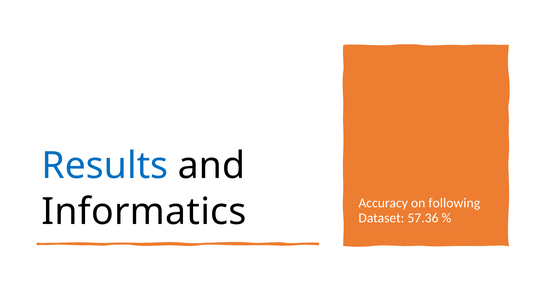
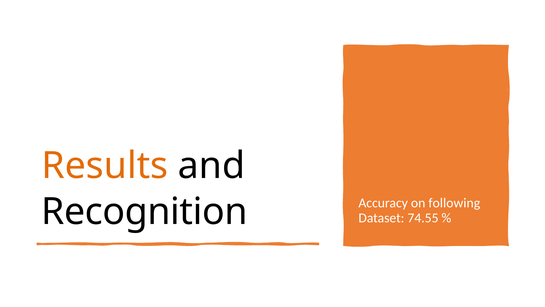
Results colour: blue -> orange (105, 165)
Informatics: Informatics -> Recognition (144, 211)
57.36: 57.36 -> 74.55 (423, 218)
